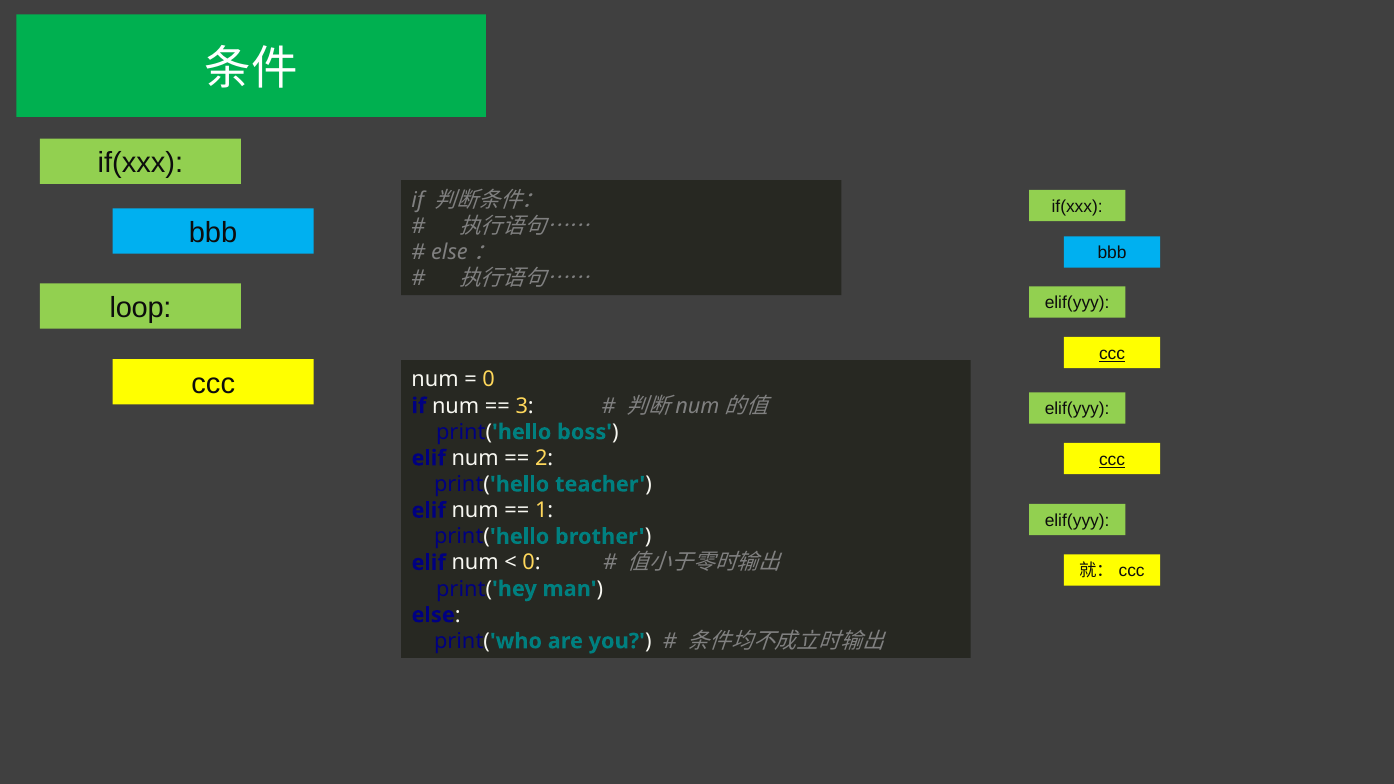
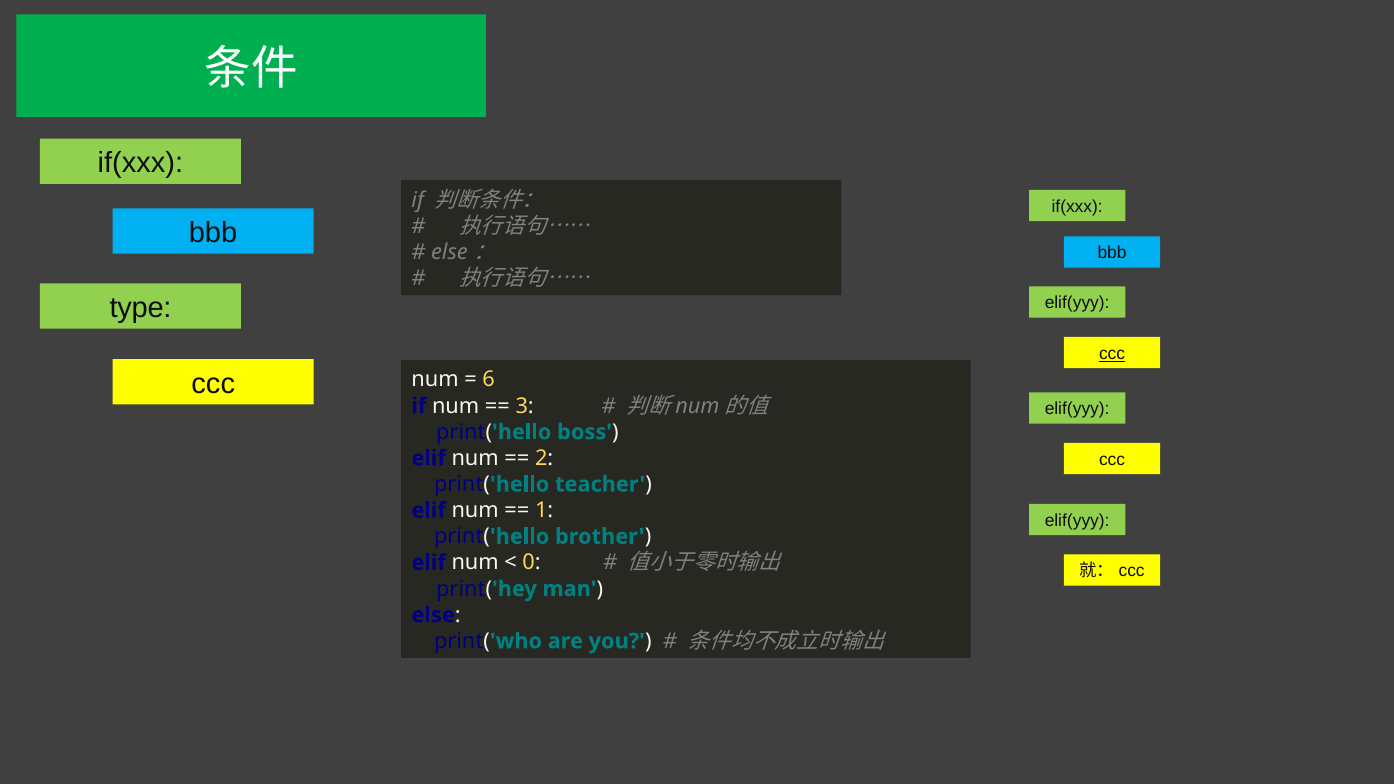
loop: loop -> type (141, 308)
0: 0 -> 6 (489, 380)
ccc underline: present -> none (1112, 460)
